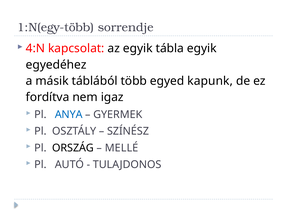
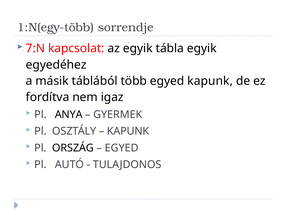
4:N: 4:N -> 7:N (35, 49)
ANYA colour: blue -> black (69, 115)
SZÍNÉSZ: SZÍNÉSZ -> KAPUNK (128, 131)
MELLÉ: MELLÉ -> EGYED (122, 148)
